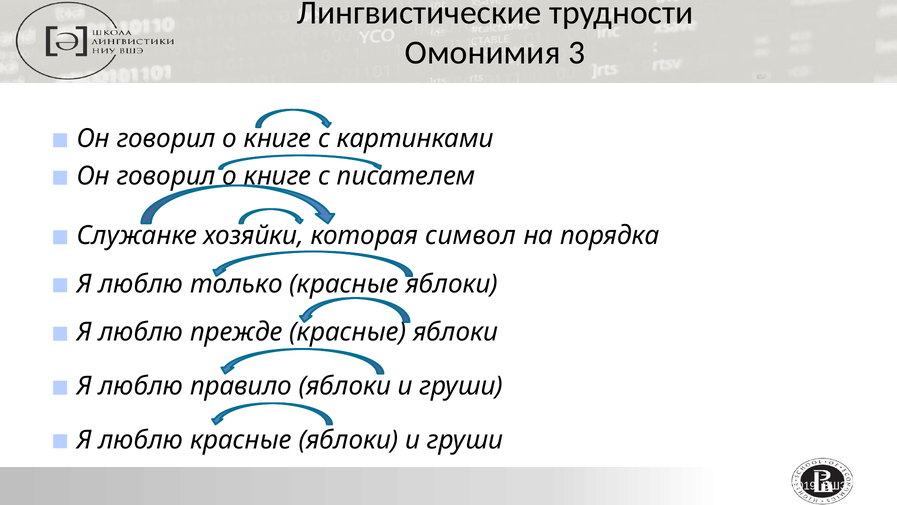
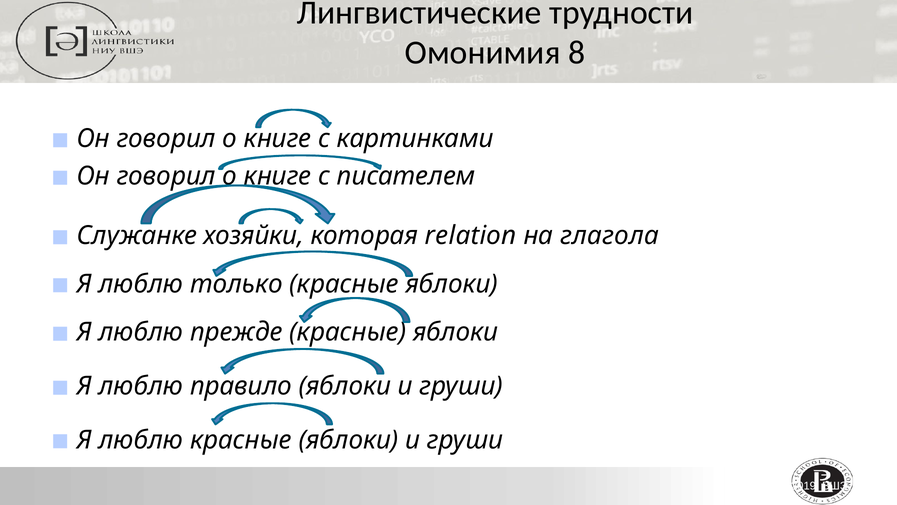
3: 3 -> 8 (577, 53)
символ: символ -> relation (471, 235)
порядка: порядка -> глагола (610, 235)
